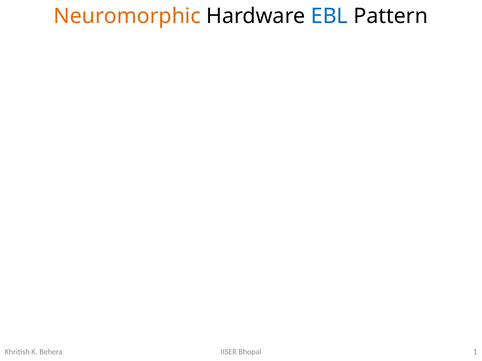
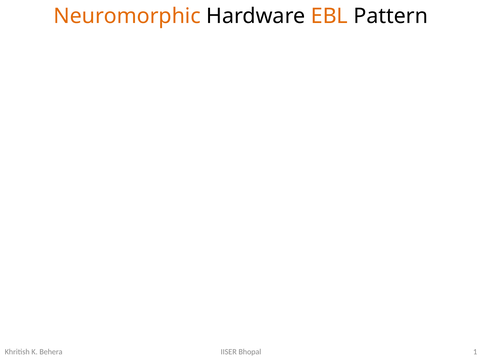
EBL colour: blue -> orange (329, 16)
